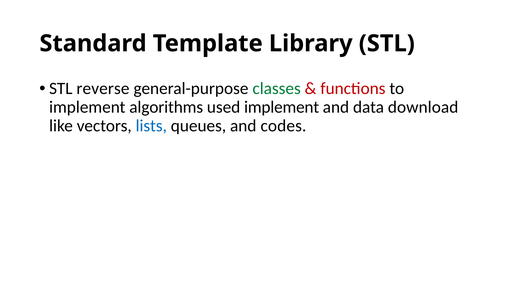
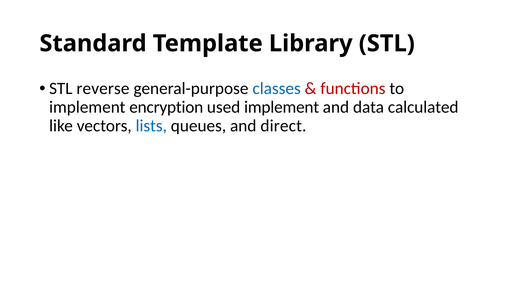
classes colour: green -> blue (277, 89)
algorithms: algorithms -> encryption (166, 107)
download: download -> calculated (423, 107)
codes: codes -> direct (283, 126)
